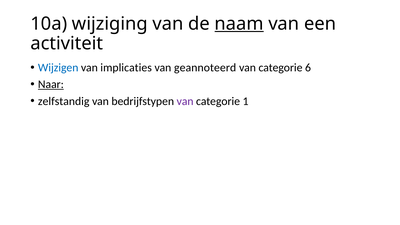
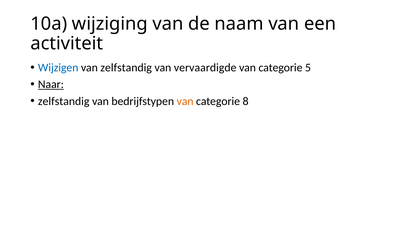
naam underline: present -> none (239, 24)
van implicaties: implicaties -> zelfstandig (126, 68)
geannoteerd: geannoteerd -> vervaardigde (205, 68)
6: 6 -> 5 (308, 68)
van colour: purple -> orange (185, 101)
1: 1 -> 8 (246, 101)
